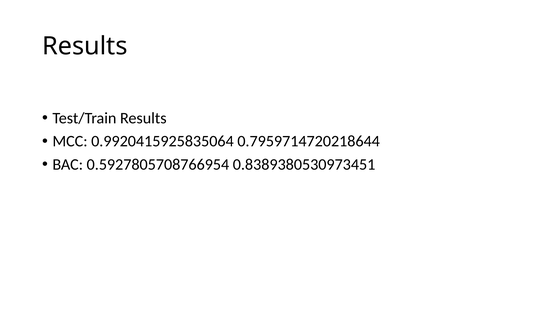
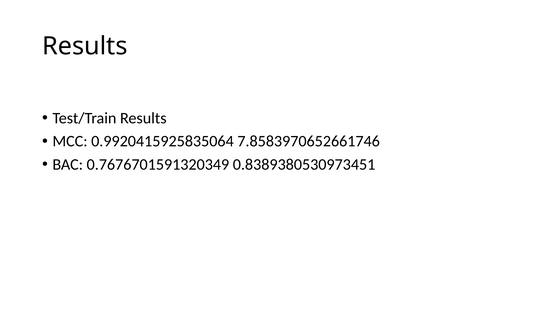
0.7959714720218644: 0.7959714720218644 -> 7.8583970652661746 (309, 142)
0.5927805708766954: 0.5927805708766954 -> 0.7676701591320349 (158, 165)
